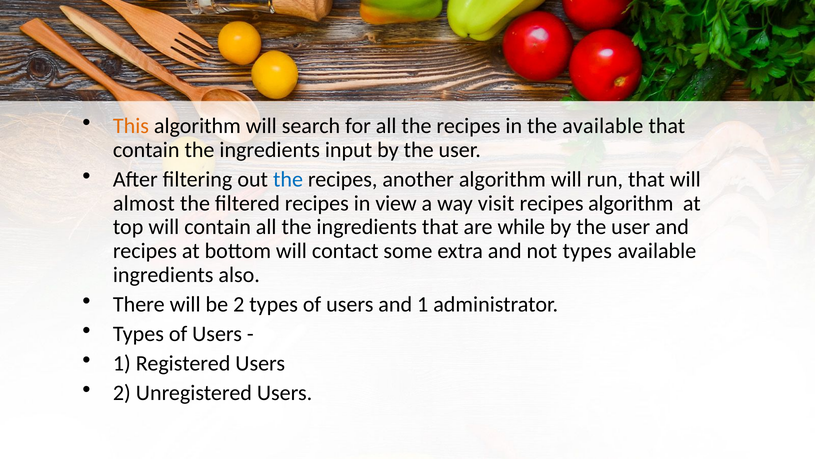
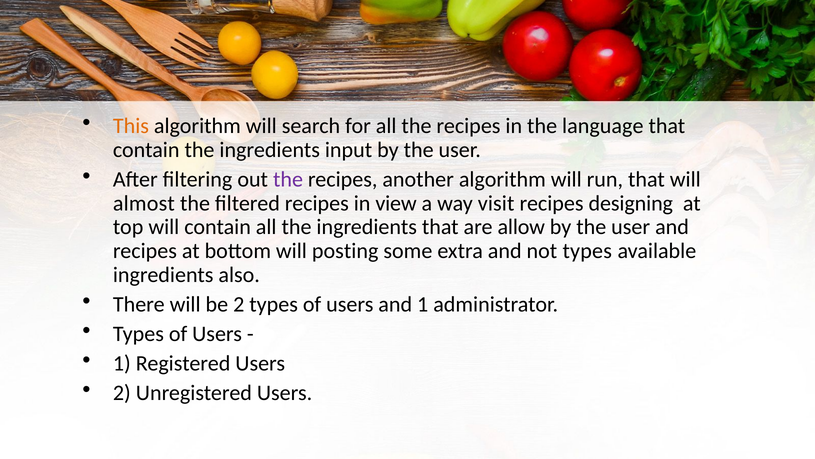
the available: available -> language (603, 126)
the colour: blue -> purple (288, 179)
recipes algorithm: algorithm -> designing (631, 203)
while: while -> allow (521, 227)
contact: contact -> posting (345, 251)
